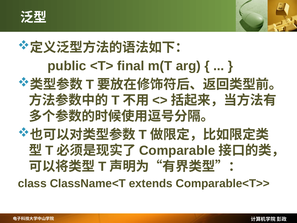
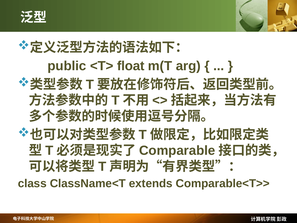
final: final -> float (131, 66)
